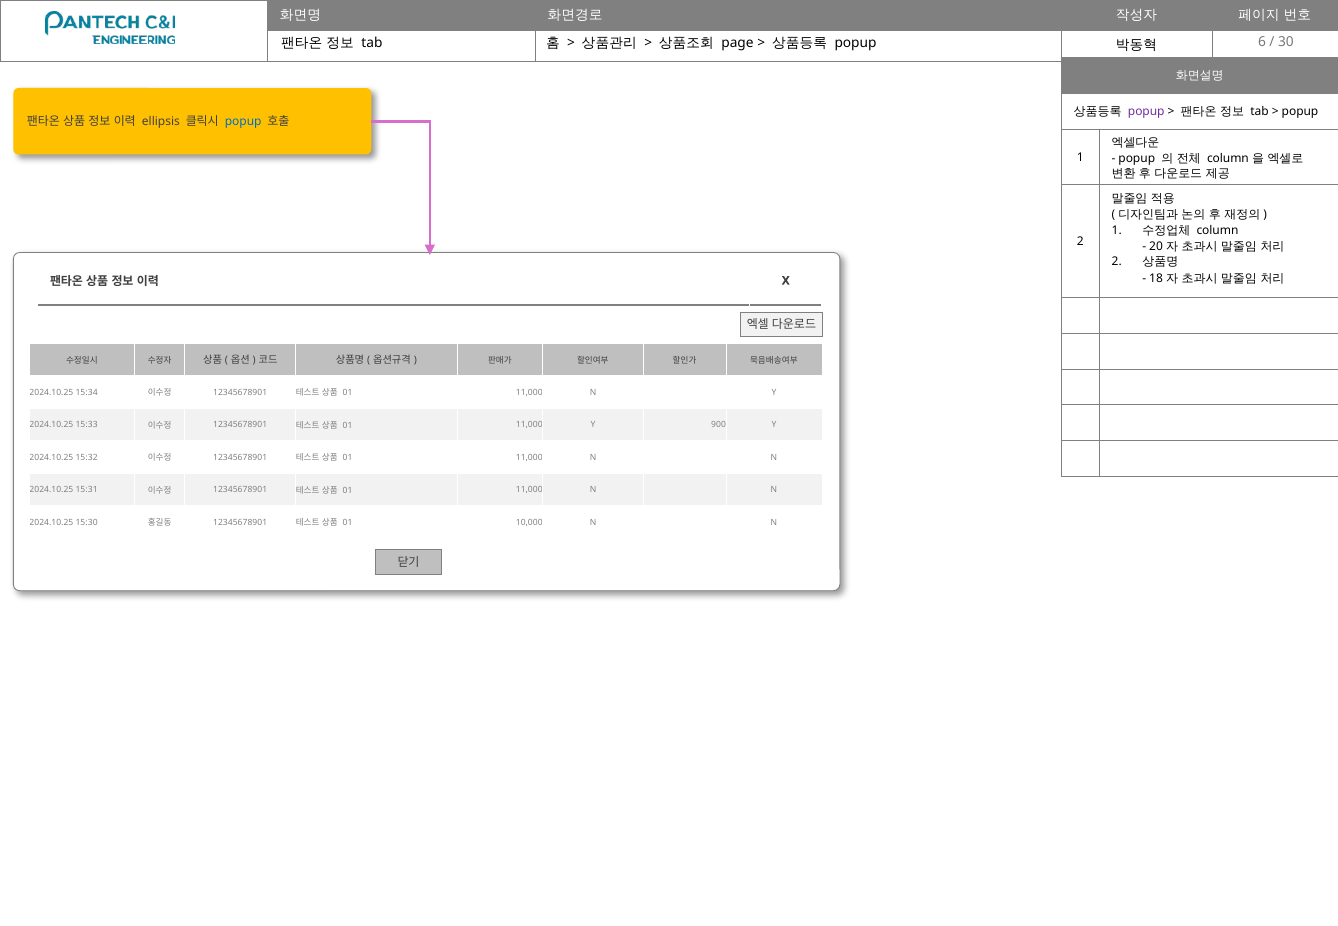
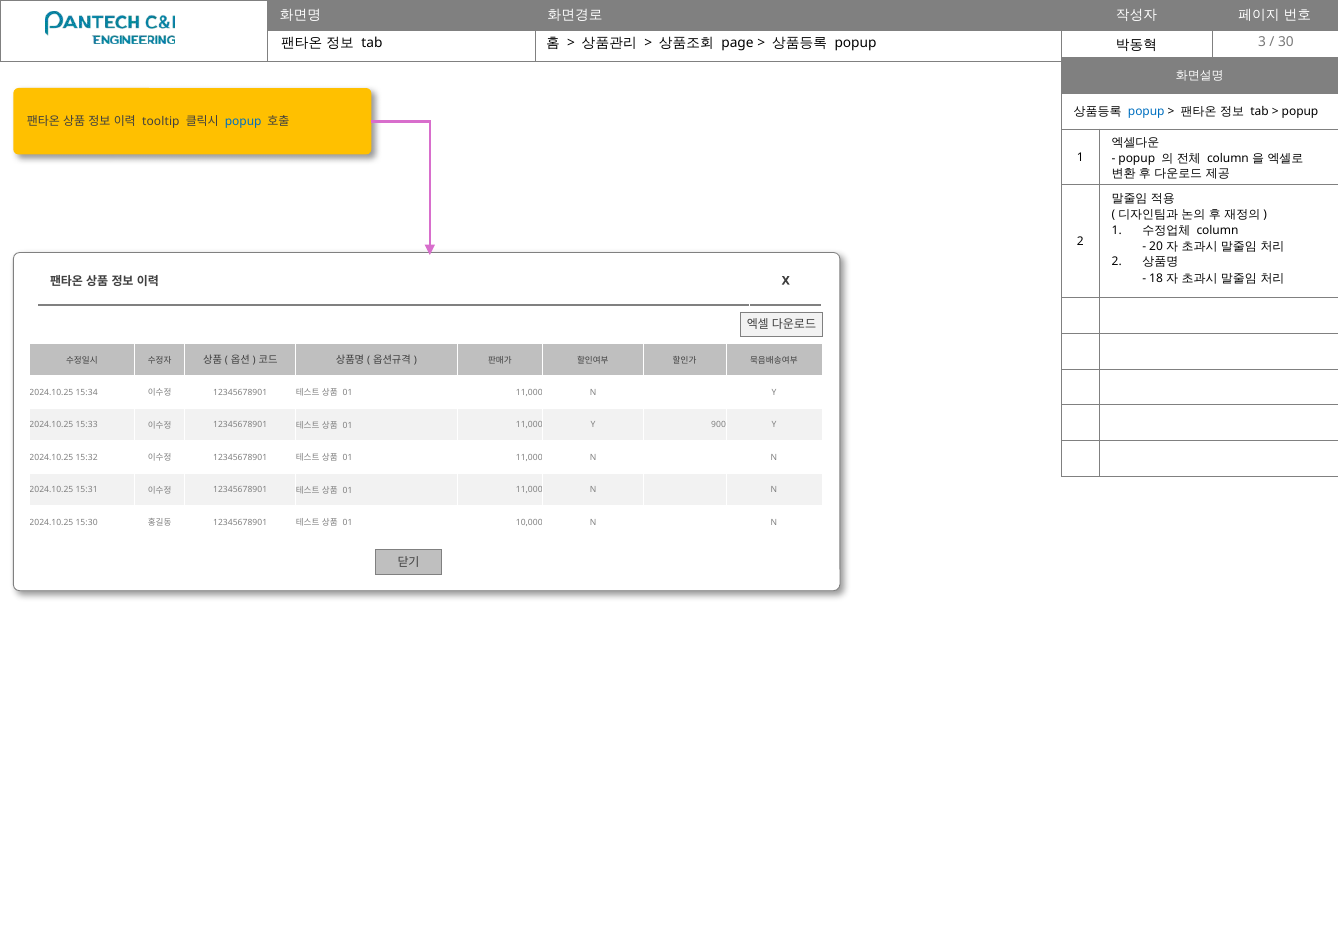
6: 6 -> 3 (1262, 42)
popup colour: purple -> blue (1146, 112)
ellipsis: ellipsis -> tooltip (161, 122)
